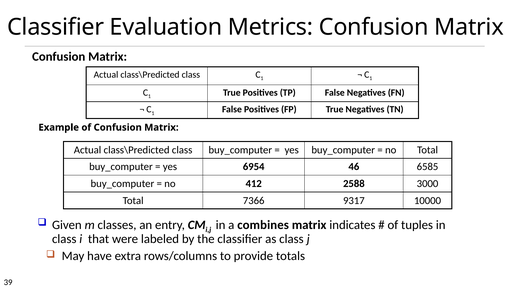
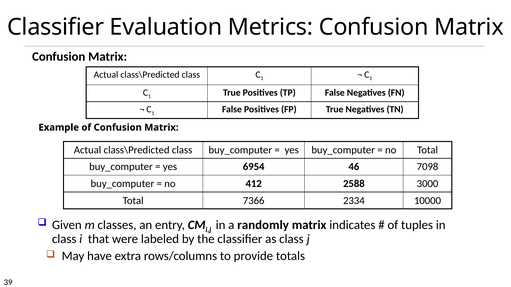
6585: 6585 -> 7098 (428, 167)
9317: 9317 -> 2334 (354, 201)
combines: combines -> randomly (263, 225)
